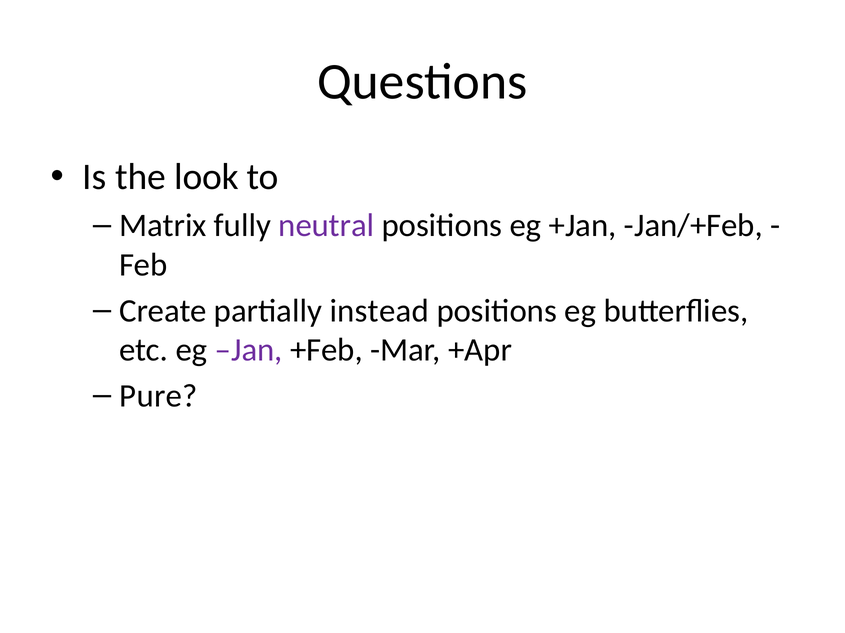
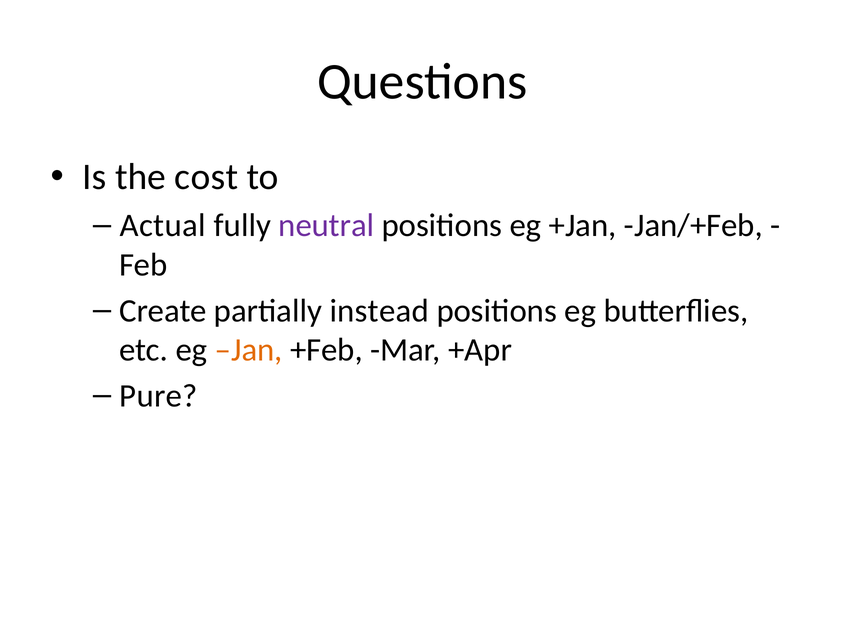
look: look -> cost (206, 177)
Matrix: Matrix -> Actual (163, 226)
Jan colour: purple -> orange (249, 350)
